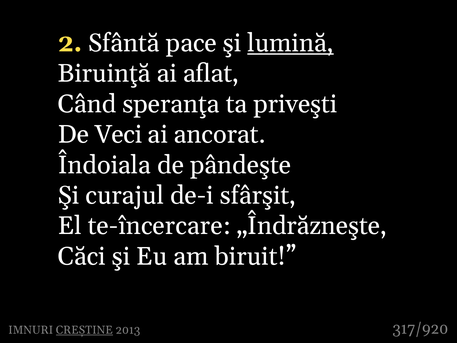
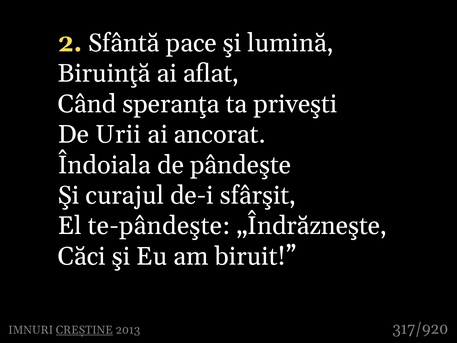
lumină underline: present -> none (291, 43)
Veci: Veci -> Urii (118, 134)
te-încercare: te-încercare -> te-pândeşte (159, 226)
